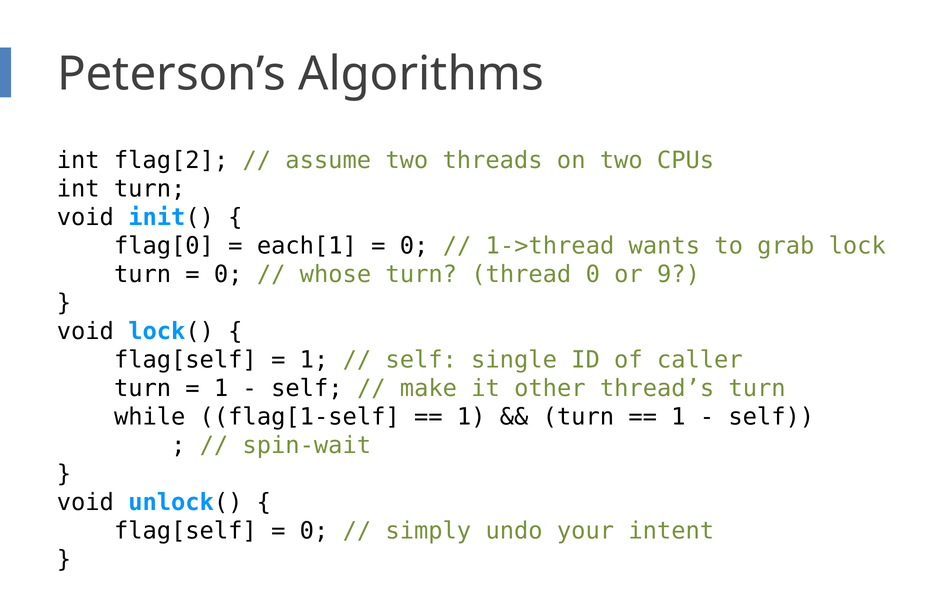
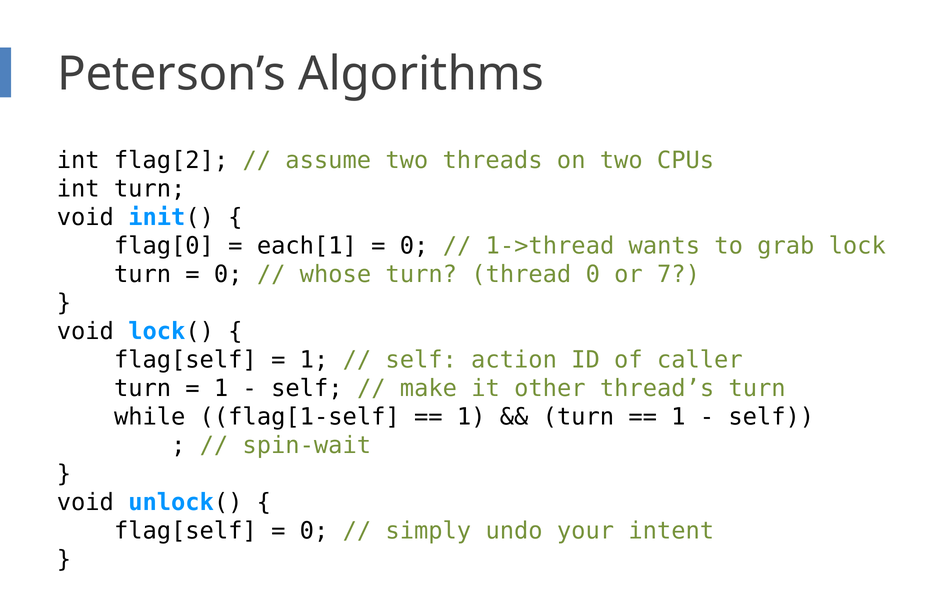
9: 9 -> 7 (678, 274)
single: single -> action (514, 360)
